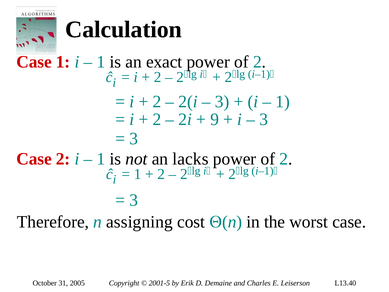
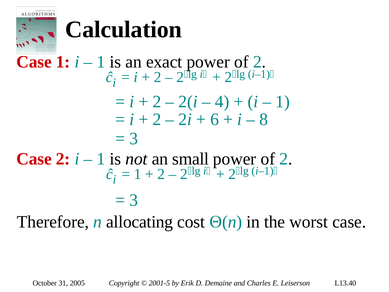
3: 3 -> 4 (222, 101)
9: 9 -> 6 (215, 119)
3: 3 -> 8 (264, 119)
lacks: lacks -> small (191, 159)
assigning: assigning -> allocating (140, 221)
